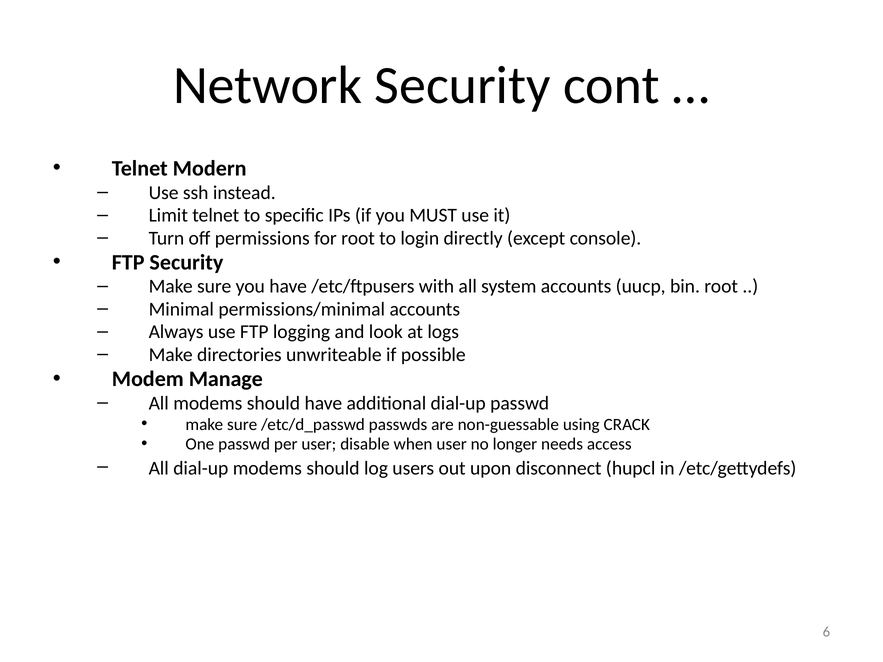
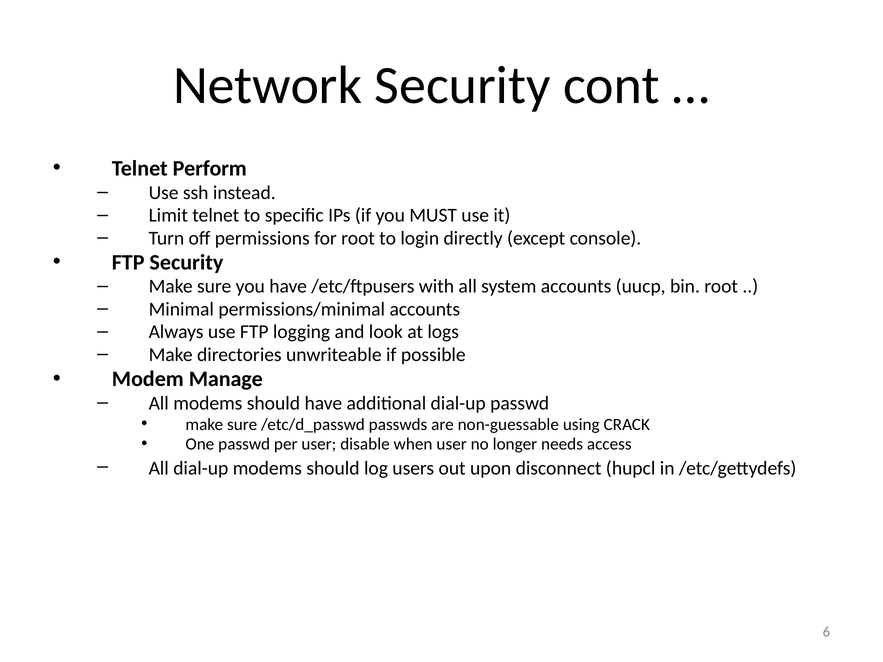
Modern: Modern -> Perform (210, 169)
